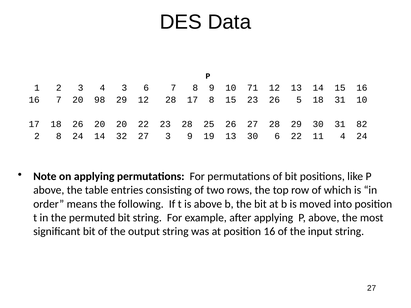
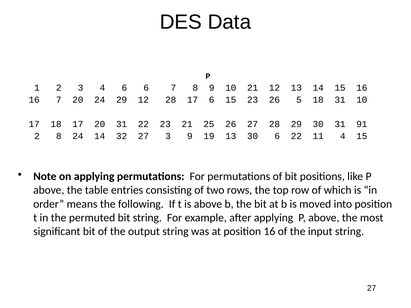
4 3: 3 -> 6 (124, 88)
10 71: 71 -> 21 (253, 88)
20 98: 98 -> 24 (100, 100)
17 8: 8 -> 6 (212, 100)
18 26: 26 -> 17 (78, 124)
20 20: 20 -> 31 (122, 124)
23 28: 28 -> 21 (187, 124)
82: 82 -> 91 (362, 124)
4 24: 24 -> 15 (362, 136)
